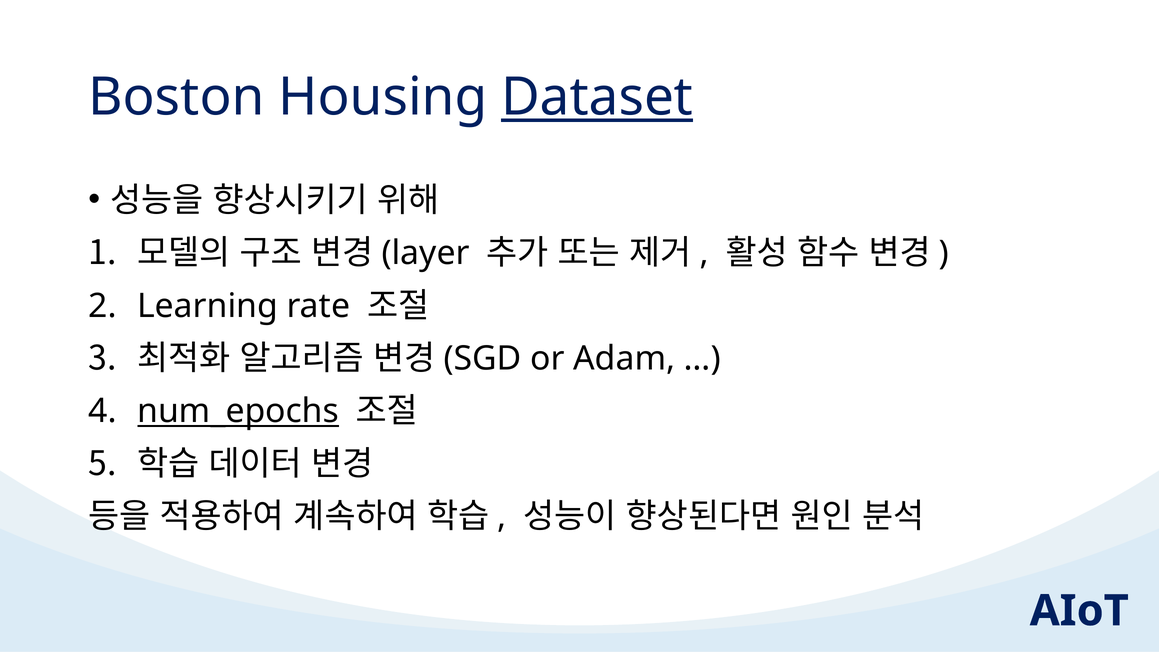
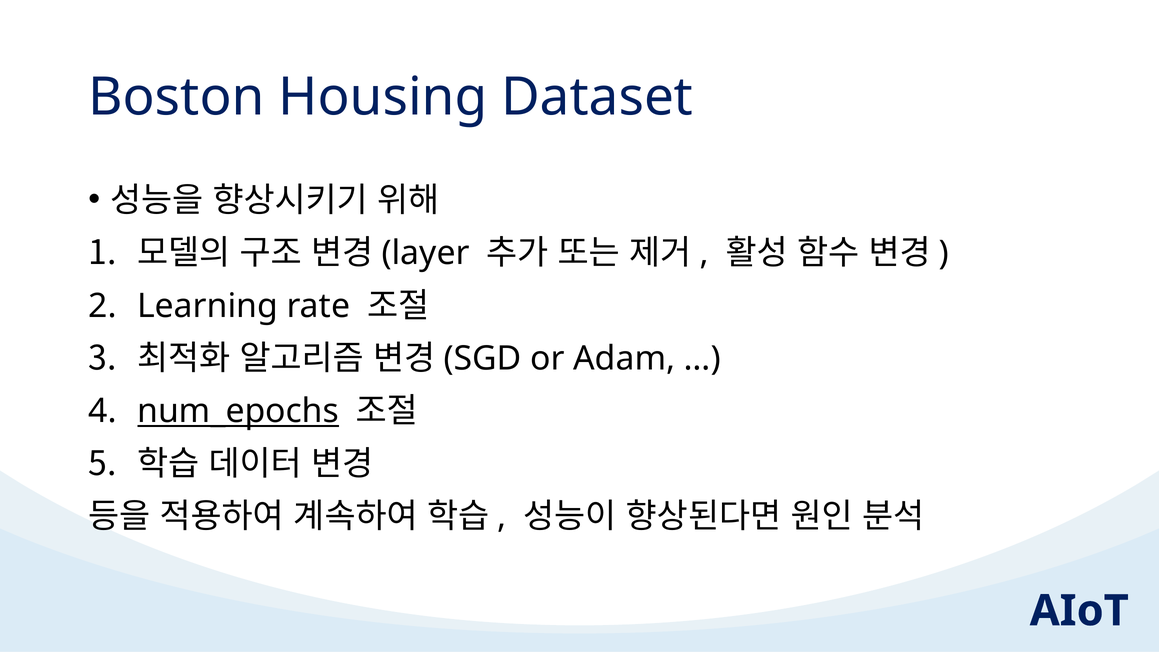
Dataset underline: present -> none (597, 97)
